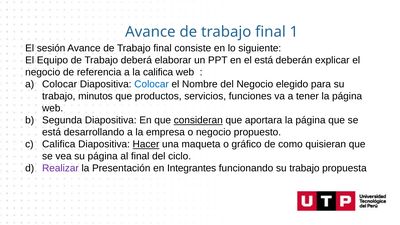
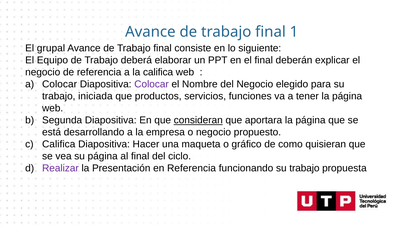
sesión: sesión -> grupal (51, 48)
el está: está -> final (264, 60)
Colocar colour: blue -> purple (152, 84)
minutos: minutos -> iniciada (95, 96)
Hacer underline: present -> none (146, 144)
en Integrantes: Integrantes -> Referencia (192, 168)
